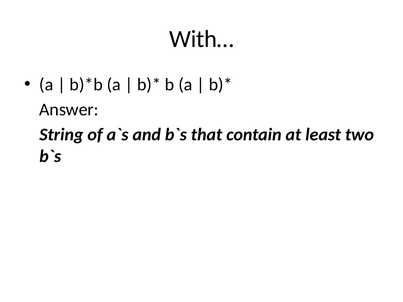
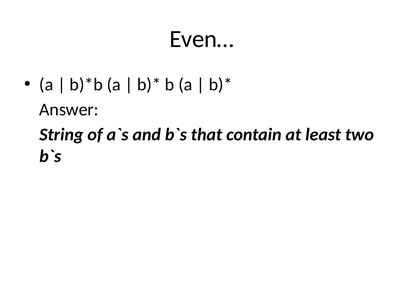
With…: With… -> Even… (202, 39)
